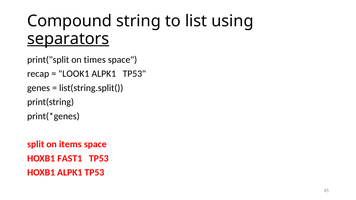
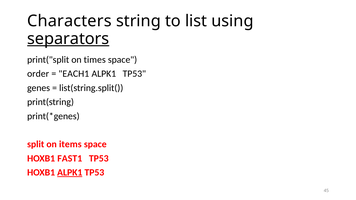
Compound: Compound -> Characters (69, 21)
recap: recap -> order (38, 74)
LOOK1: LOOK1 -> EACH1 (74, 74)
ALPK1 underline: none -> present (70, 173)
